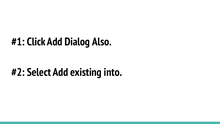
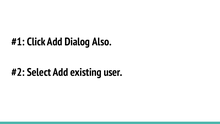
into: into -> user (113, 72)
